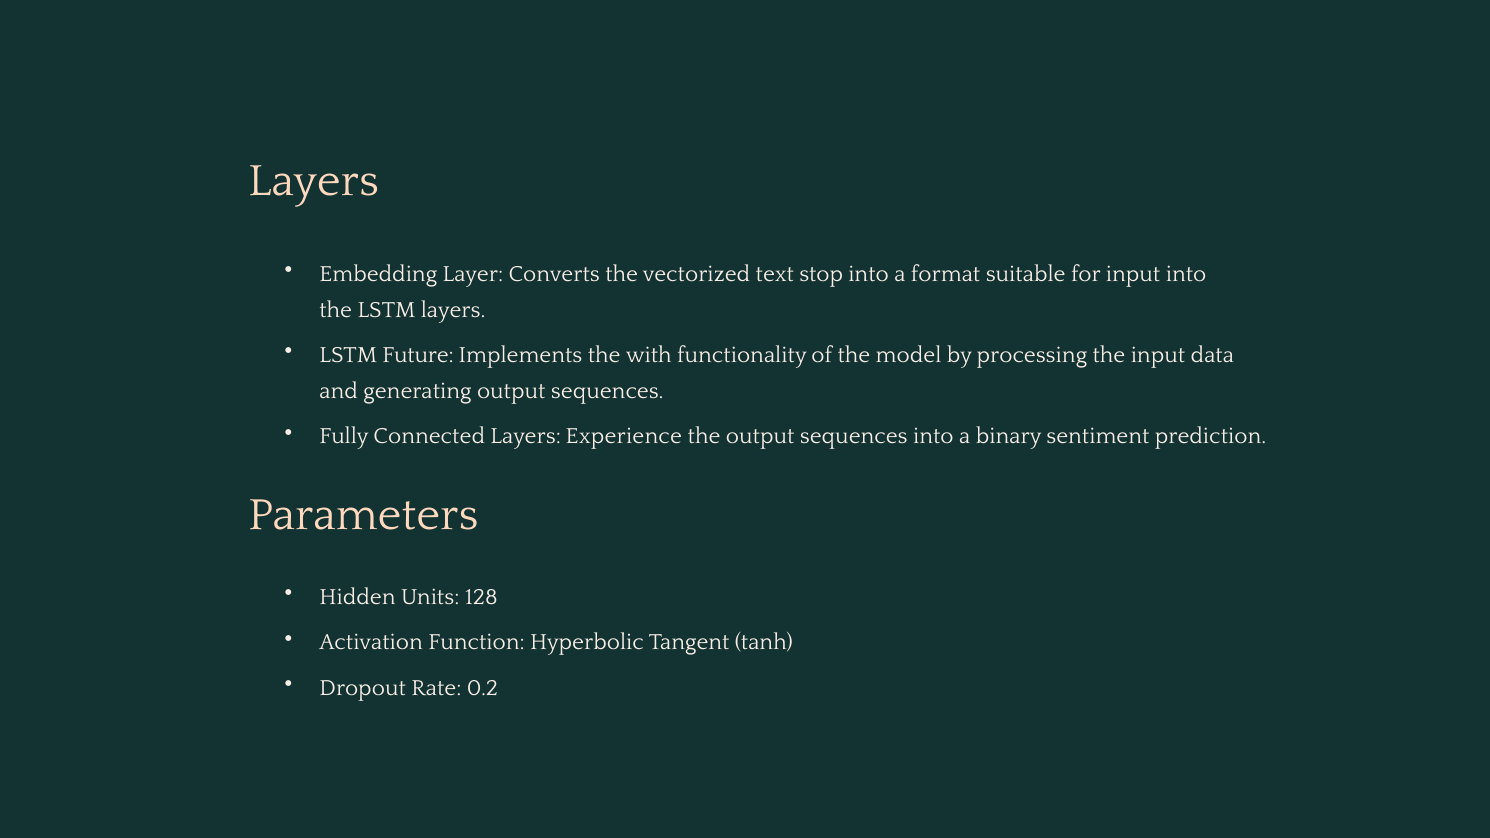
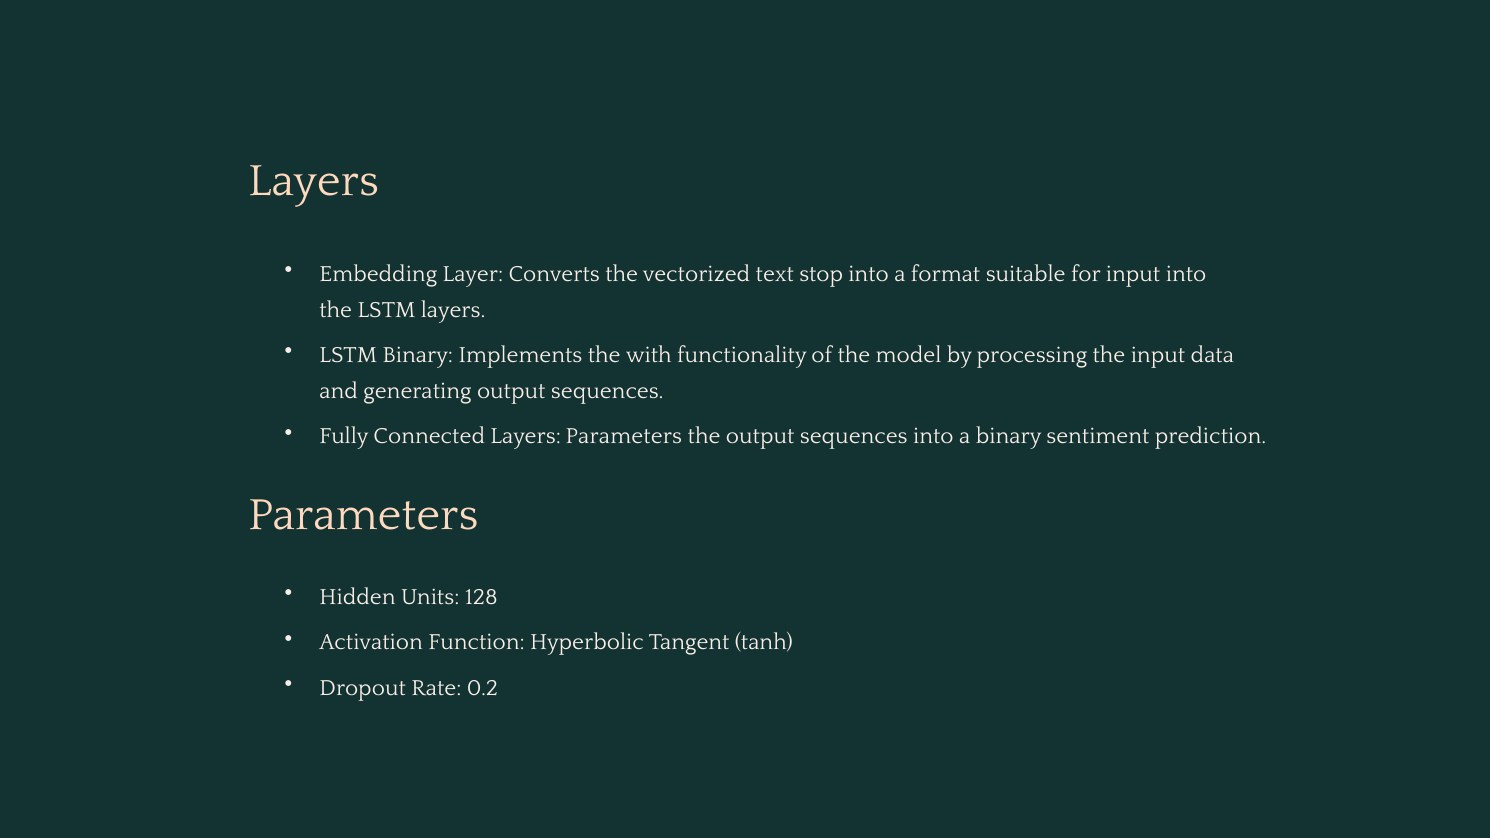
LSTM Future: Future -> Binary (418, 355)
Layers Experience: Experience -> Parameters (624, 437)
